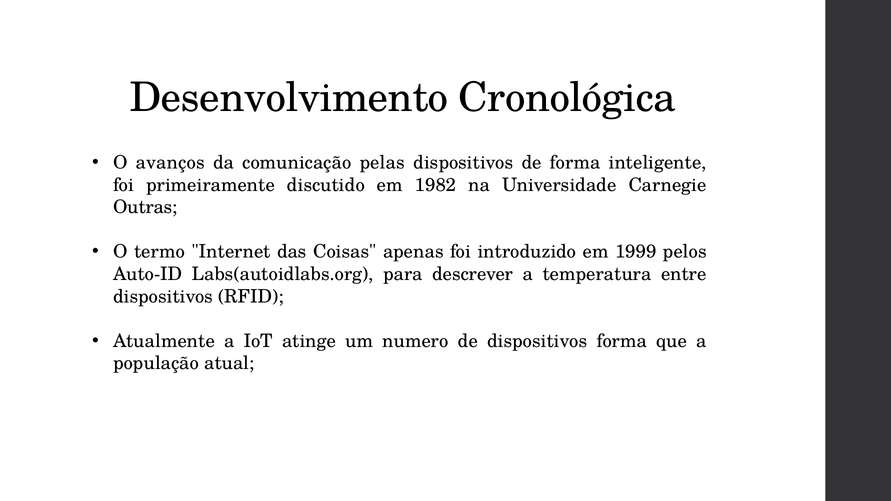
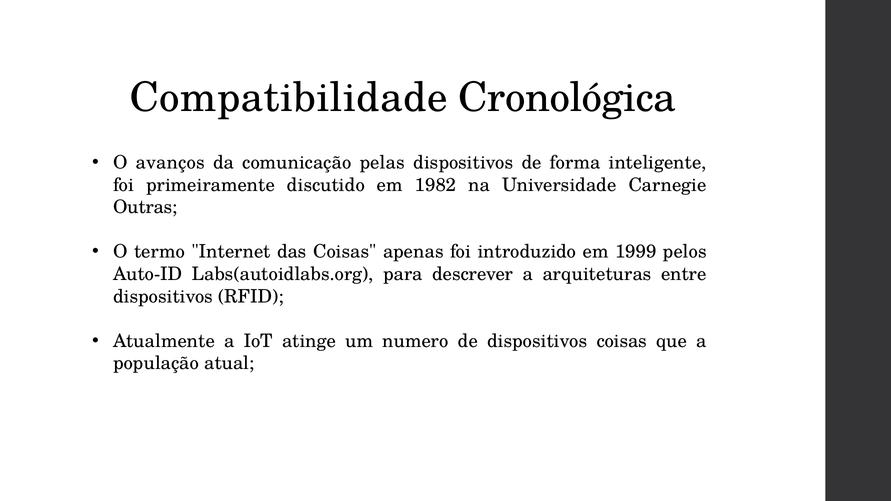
Desenvolvimento: Desenvolvimento -> Compatibilidade (289, 98)
temperatura: temperatura -> arquiteturas (597, 274)
dispositivos forma: forma -> coisas (622, 341)
